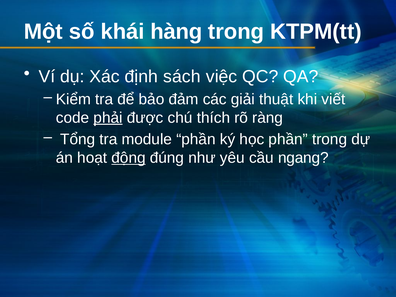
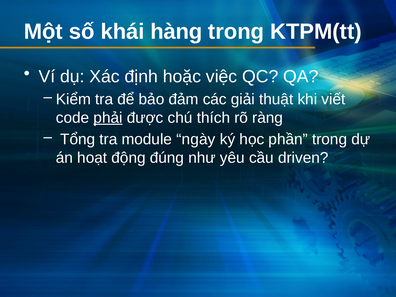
sách: sách -> hoặc (182, 76)
module phần: phần -> ngày (196, 139)
động underline: present -> none (129, 158)
ngang: ngang -> driven (303, 158)
